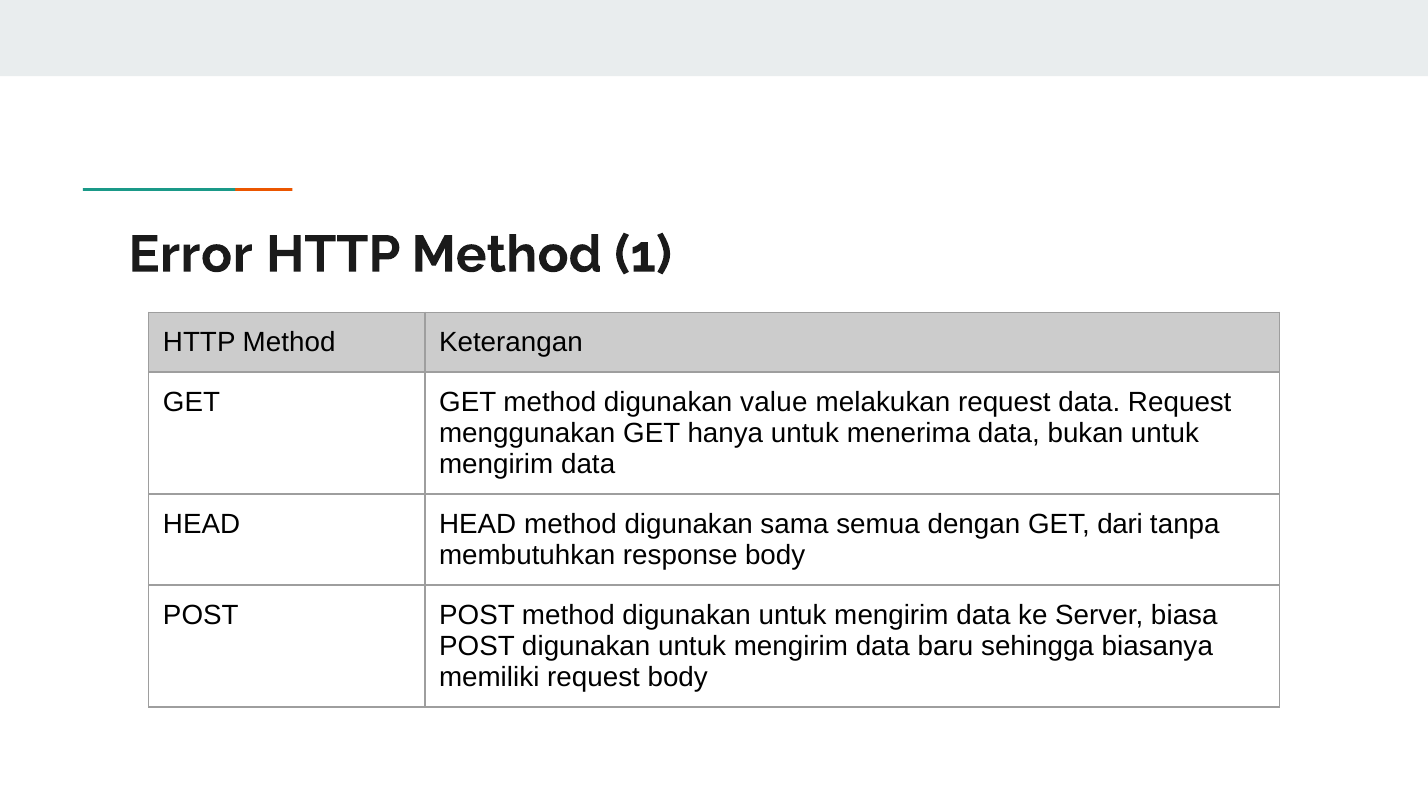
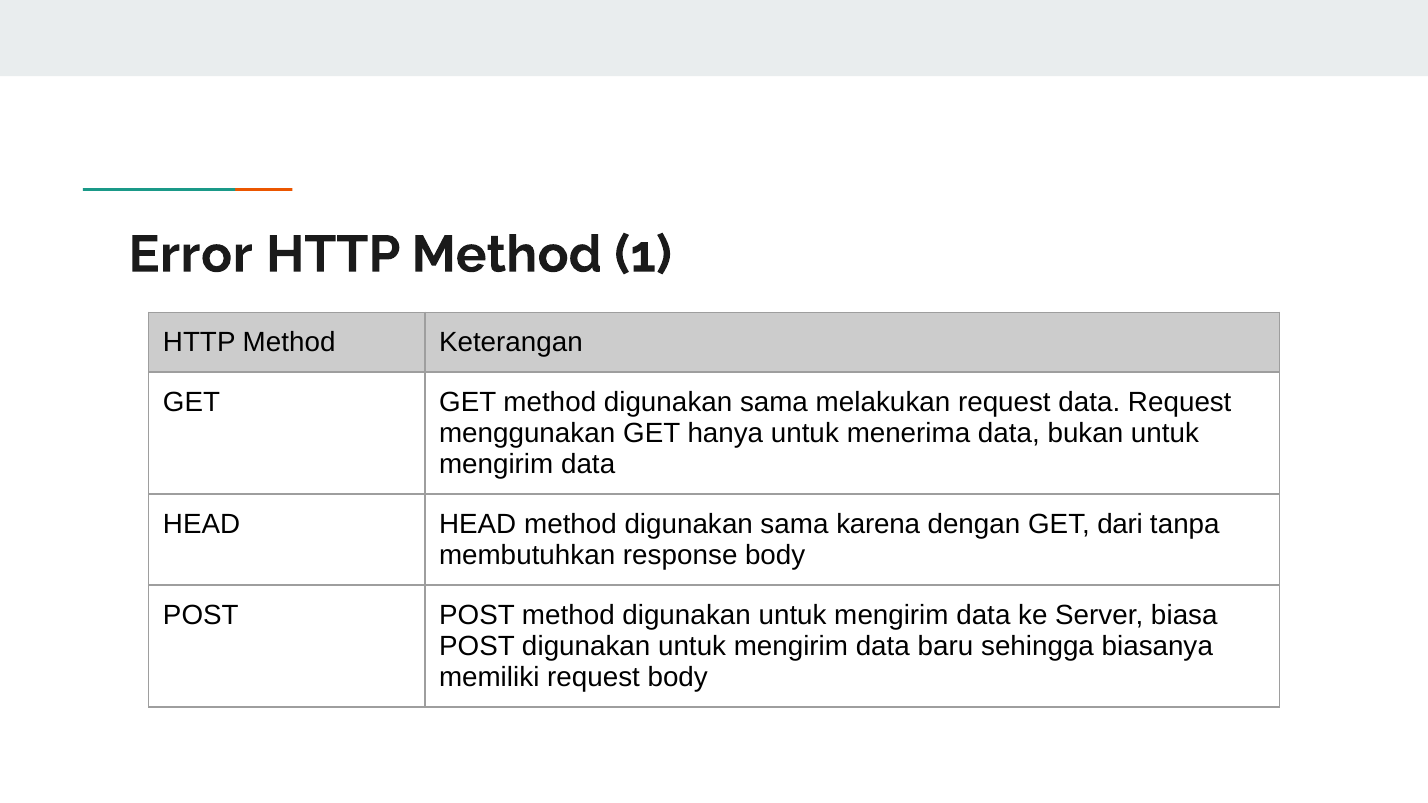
GET method digunakan value: value -> sama (774, 402)
semua: semua -> karena (878, 524)
